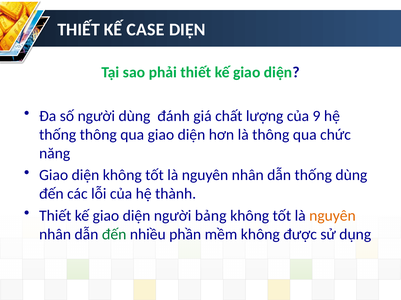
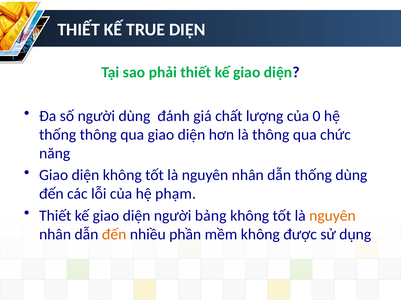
CASE: CASE -> TRUE (146, 30)
9: 9 -> 0 (317, 116)
thành: thành -> phạm (176, 194)
đến colour: green -> orange (114, 235)
